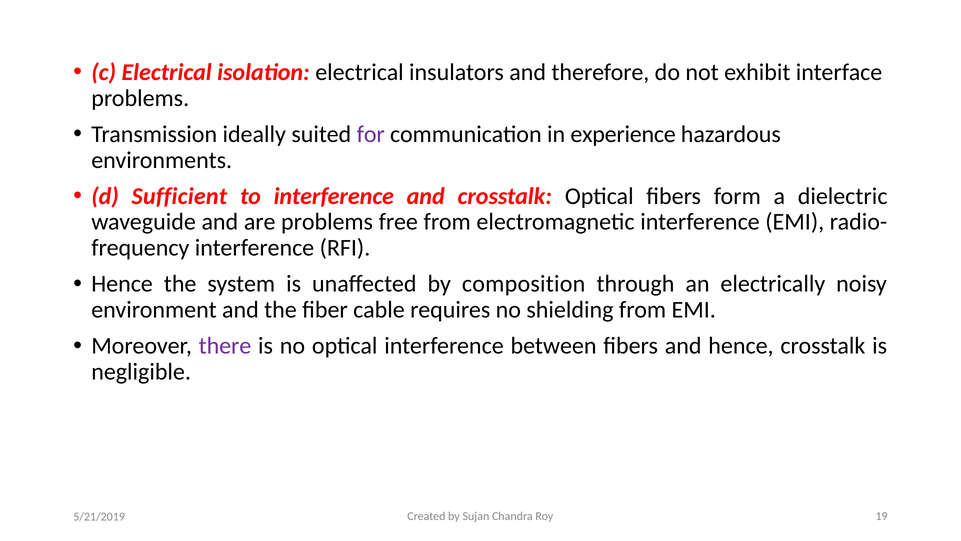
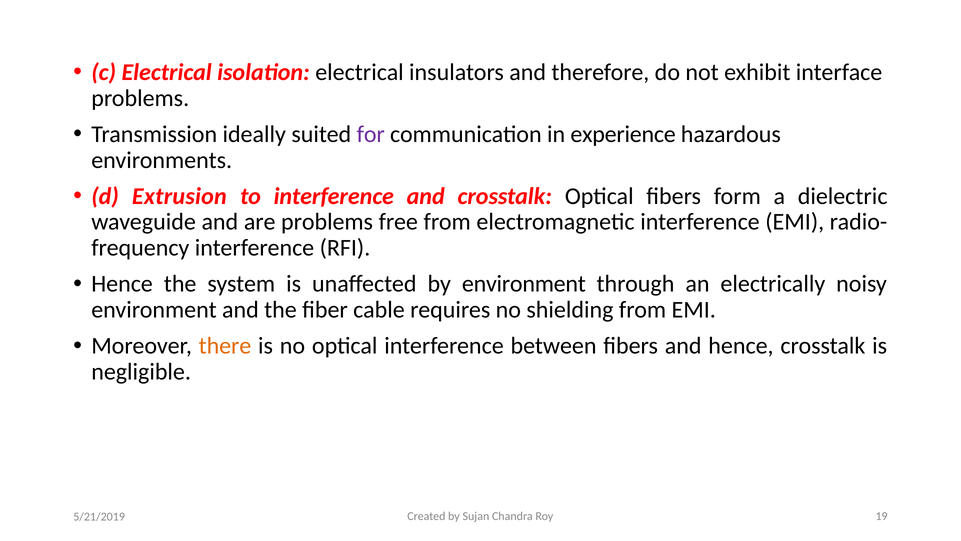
Sufficient: Sufficient -> Extrusion (179, 196)
by composition: composition -> environment (524, 284)
there colour: purple -> orange (225, 346)
